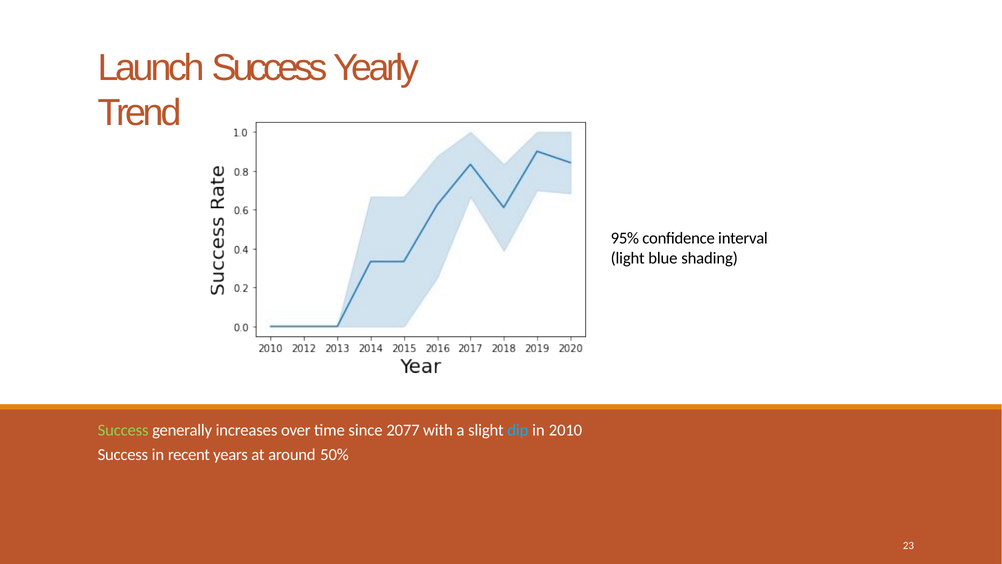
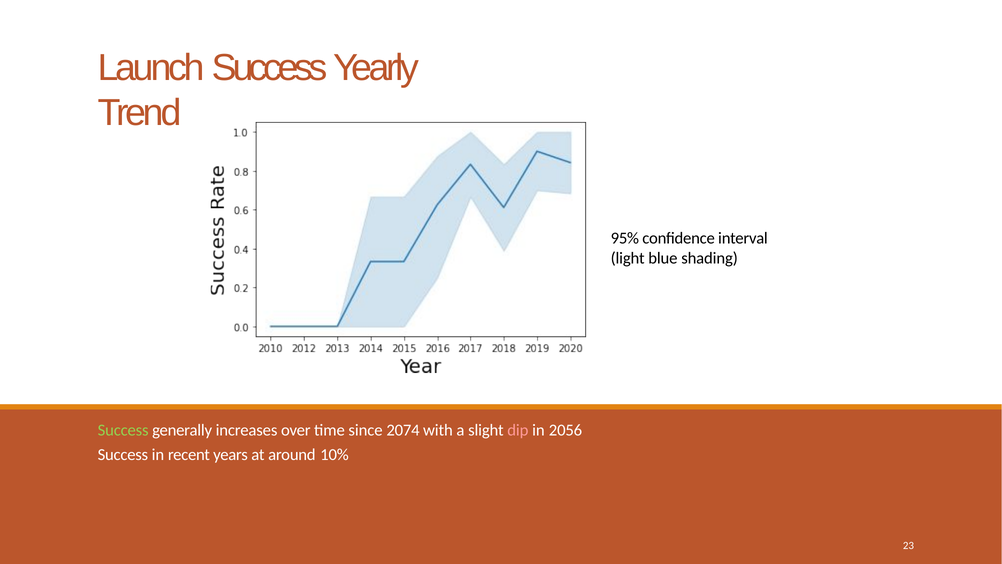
2077: 2077 -> 2074 (403, 430)
dip colour: light blue -> pink (518, 430)
2010: 2010 -> 2056 (566, 430)
50%: 50% -> 10% (334, 454)
